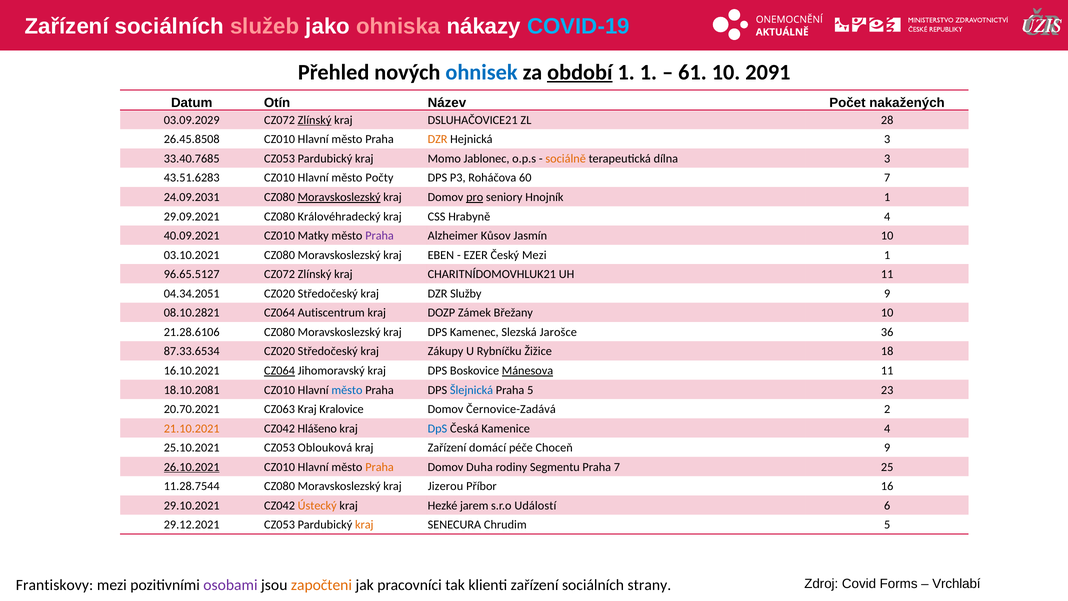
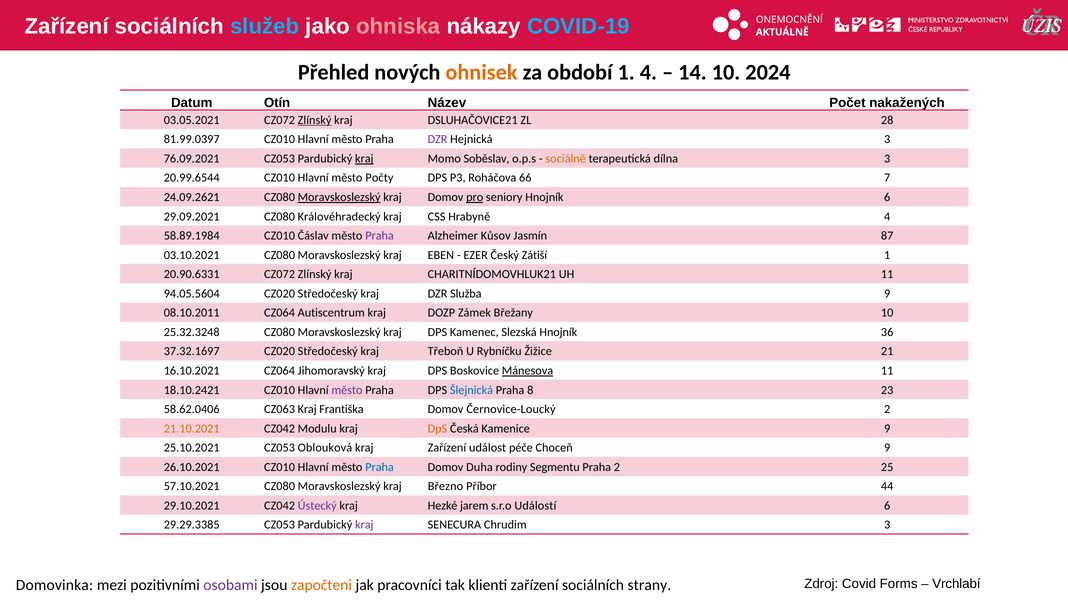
služeb colour: pink -> light blue (265, 26)
ohnisek colour: blue -> orange (481, 72)
období underline: present -> none (580, 72)
1 1: 1 -> 4 (648, 72)
61: 61 -> 14 (693, 72)
2091: 2091 -> 2024 (768, 72)
03.09.2029: 03.09.2029 -> 03.05.2021 (192, 120)
26.45.8508: 26.45.8508 -> 81.99.0397 (192, 139)
DZR colour: orange -> purple (438, 139)
33.40.7685: 33.40.7685 -> 76.09.2021 (192, 159)
kraj underline: none -> present (364, 159)
Jablonec: Jablonec -> Soběslav (487, 159)
43.51.6283: 43.51.6283 -> 20.99.6544 (192, 178)
60: 60 -> 66 (525, 178)
24.09.2031: 24.09.2031 -> 24.09.2621 (192, 197)
Hnojník 1: 1 -> 6 (887, 197)
40.09.2021: 40.09.2021 -> 58.89.1984 (192, 236)
Matky: Matky -> Čáslav (313, 236)
Jasmín 10: 10 -> 87 (887, 236)
Český Mezi: Mezi -> Zátiší (534, 255)
96.65.5127: 96.65.5127 -> 20.90.6331 (192, 274)
04.34.2051: 04.34.2051 -> 94.05.5604 (192, 293)
Služby: Služby -> Služba (466, 293)
08.10.2821: 08.10.2821 -> 08.10.2011 (192, 313)
21.28.6106: 21.28.6106 -> 25.32.3248 (192, 332)
Slezská Jarošce: Jarošce -> Hnojník (558, 332)
87.33.6534: 87.33.6534 -> 37.32.1697 (192, 351)
Zákupy: Zákupy -> Třeboň (446, 351)
18: 18 -> 21 (887, 351)
CZ064 underline: present -> none (280, 371)
18.10.2081: 18.10.2081 -> 18.10.2421 (192, 390)
město colour: blue -> purple (347, 390)
Praha 5: 5 -> 8 (530, 390)
20.70.2021: 20.70.2021 -> 58.62.0406 (192, 409)
Kralovice: Kralovice -> Františka (341, 409)
Černovice-Zadává: Černovice-Zadává -> Černovice-Loucký (511, 409)
Hlášeno: Hlášeno -> Modulu (317, 428)
DpS colour: blue -> orange (437, 428)
Kamenice 4: 4 -> 9 (887, 428)
domácí: domácí -> událost (488, 448)
26.10.2021 underline: present -> none (192, 467)
Praha colour: orange -> blue (380, 467)
Praha 7: 7 -> 2 (617, 467)
11.28.7544: 11.28.7544 -> 57.10.2021 (192, 486)
Jizerou: Jizerou -> Březno (445, 486)
16: 16 -> 44 (887, 486)
Ústecký colour: orange -> purple (317, 505)
29.12.2021: 29.12.2021 -> 29.29.3385 (192, 525)
kraj colour: orange -> purple (364, 525)
Chrudim 5: 5 -> 3 (887, 525)
Frantiskovy: Frantiskovy -> Domovinka (54, 585)
